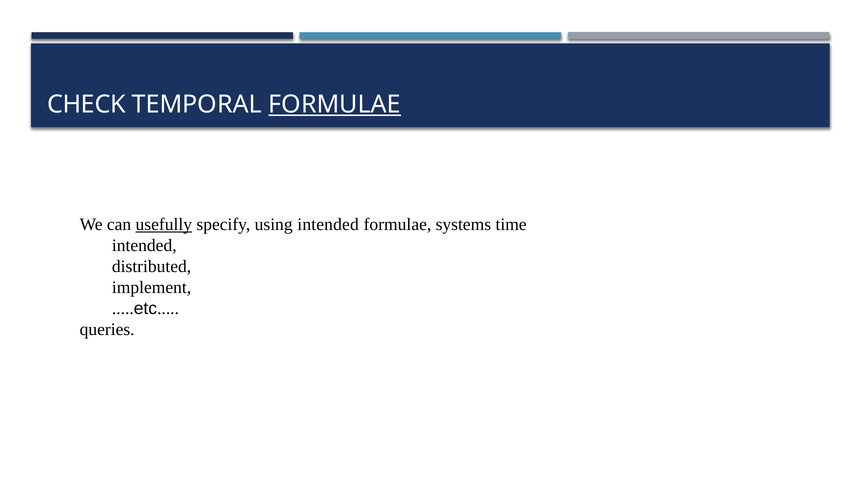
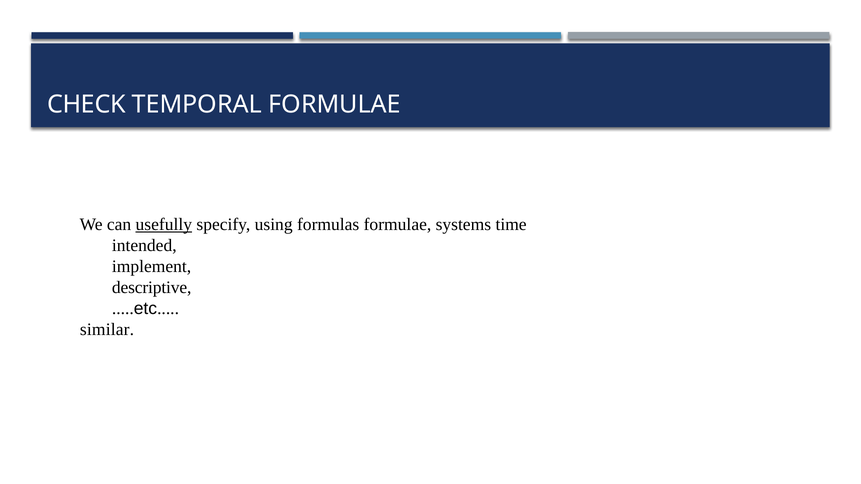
FORMULAE underline: present -> none (335, 105)
using intended: intended -> formulas (328, 225)
distributed: distributed -> implement (152, 267)
implement: implement -> descriptive (152, 288)
queries: queries -> similar (107, 330)
